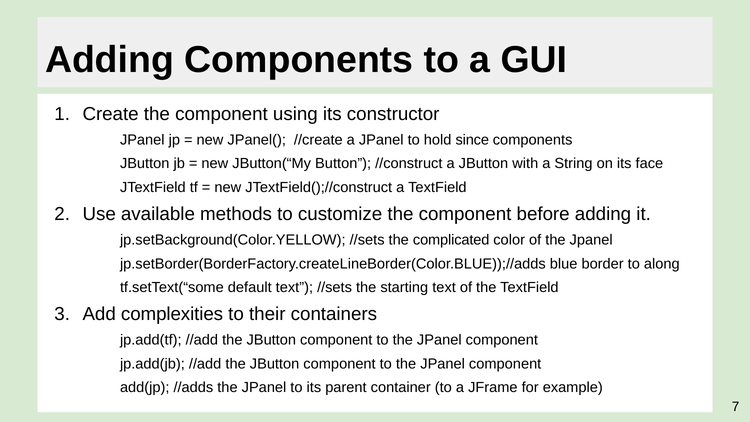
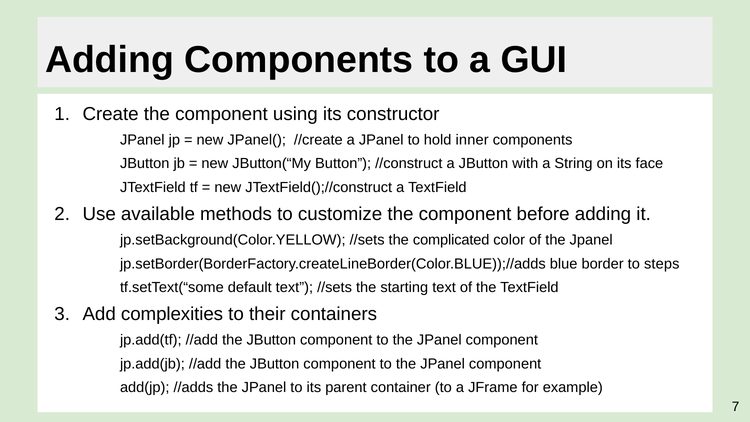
since: since -> inner (472, 140)
along: along -> steps (662, 264)
